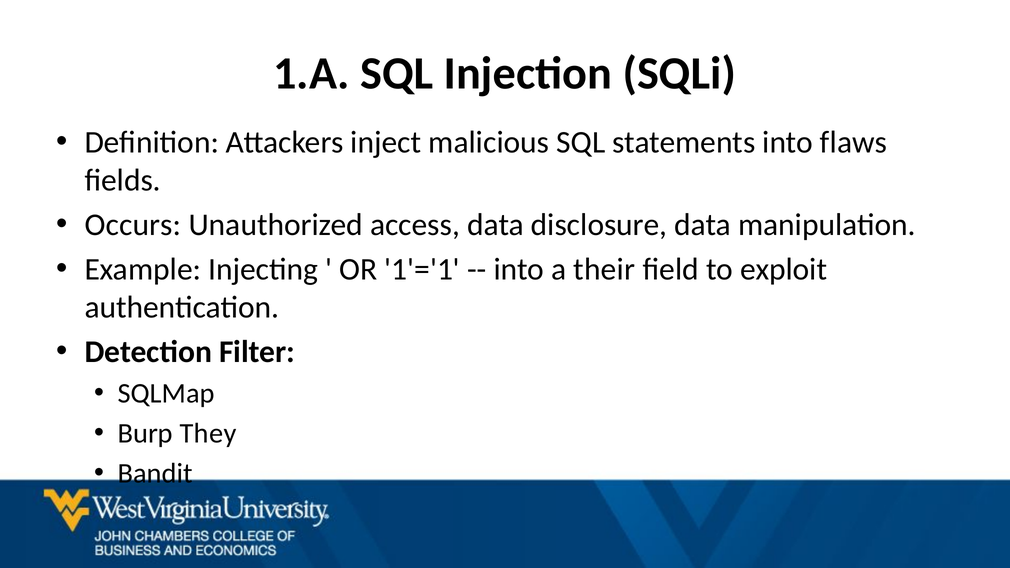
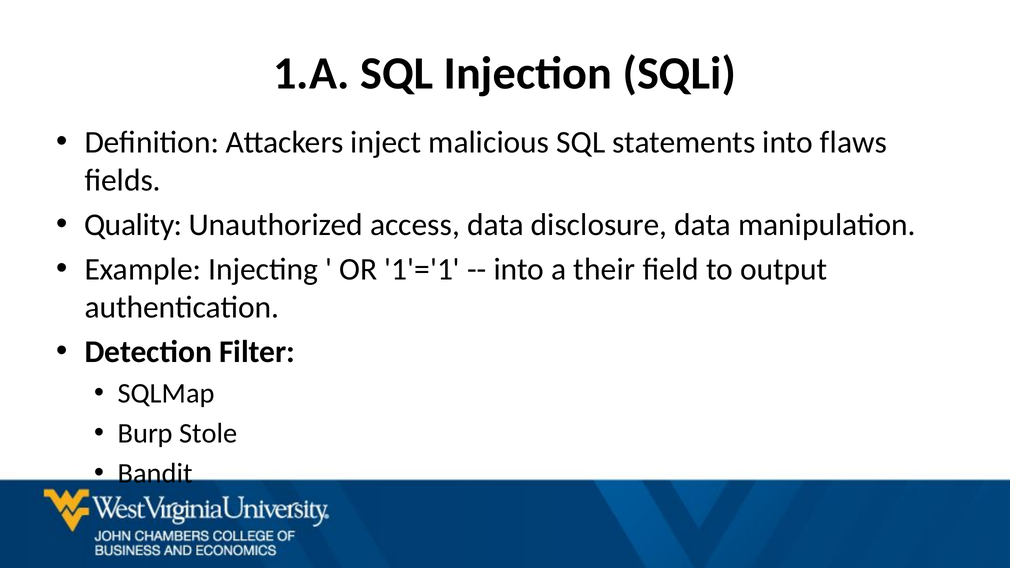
Occurs: Occurs -> Quality (133, 225)
exploit: exploit -> output (784, 269)
They: They -> Stole (208, 434)
